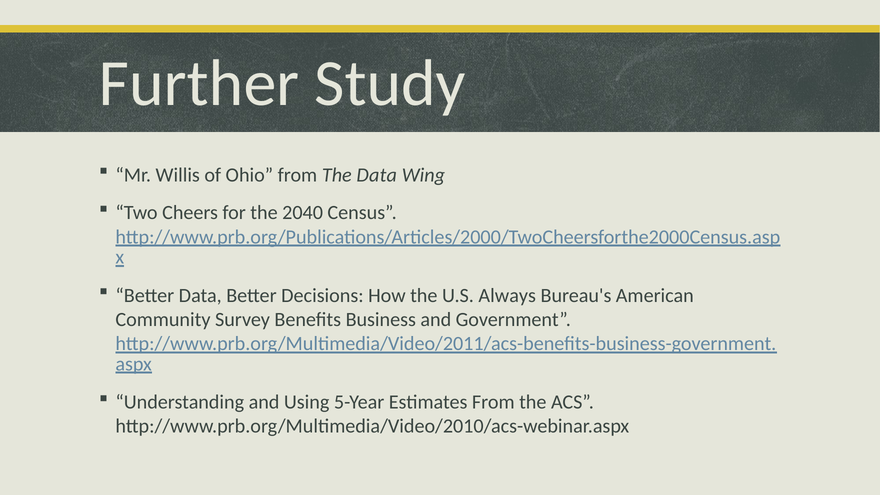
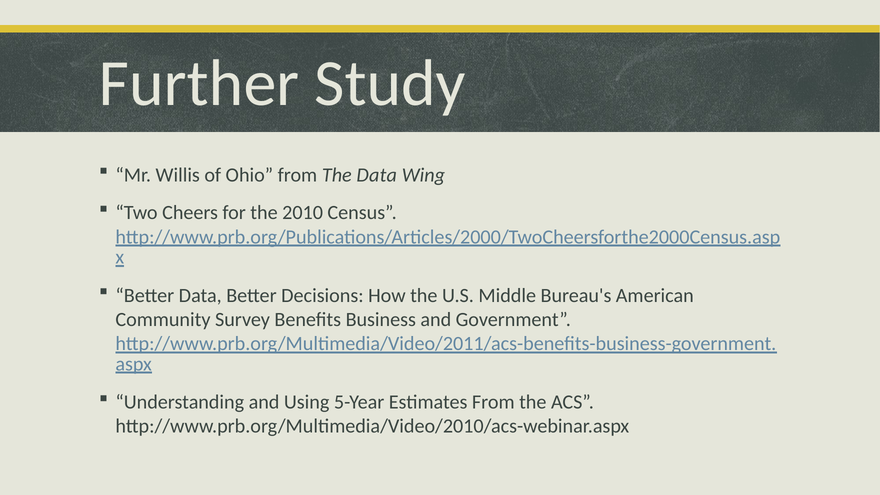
2040: 2040 -> 2010 (303, 213)
Always: Always -> Middle (507, 295)
